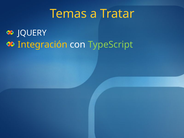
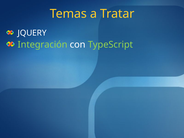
Integración colour: yellow -> light green (43, 45)
